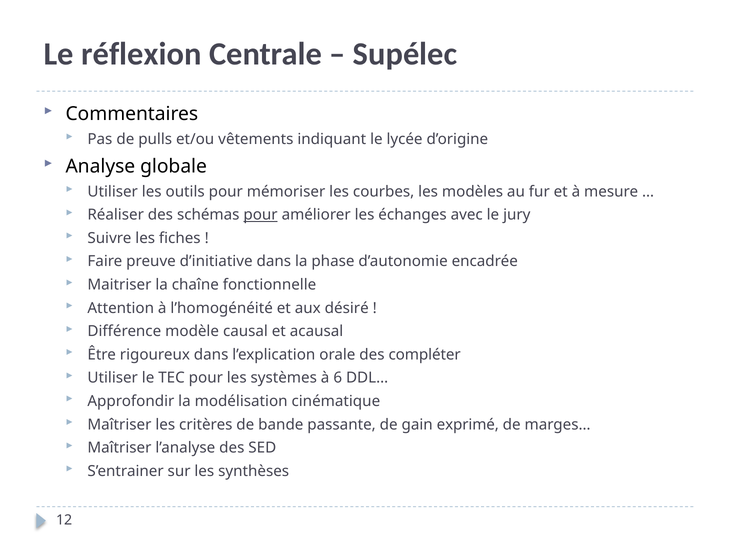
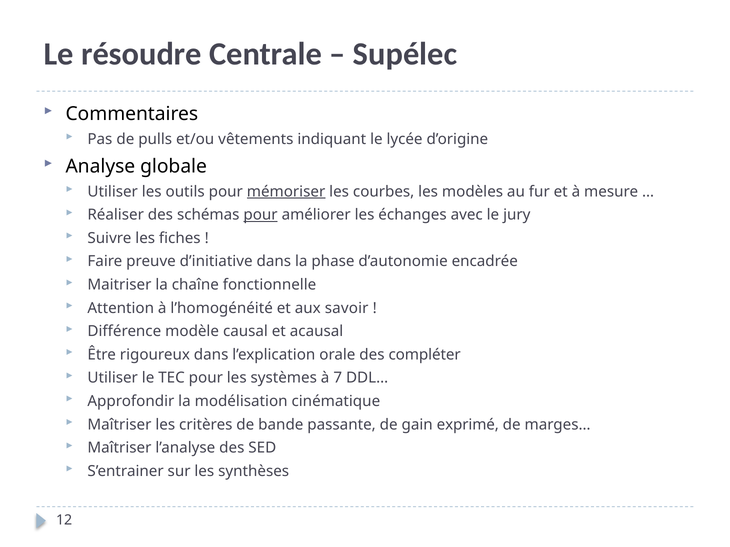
réflexion: réflexion -> résoudre (141, 54)
mémoriser underline: none -> present (286, 192)
désiré: désiré -> savoir (347, 308)
6: 6 -> 7 (338, 378)
